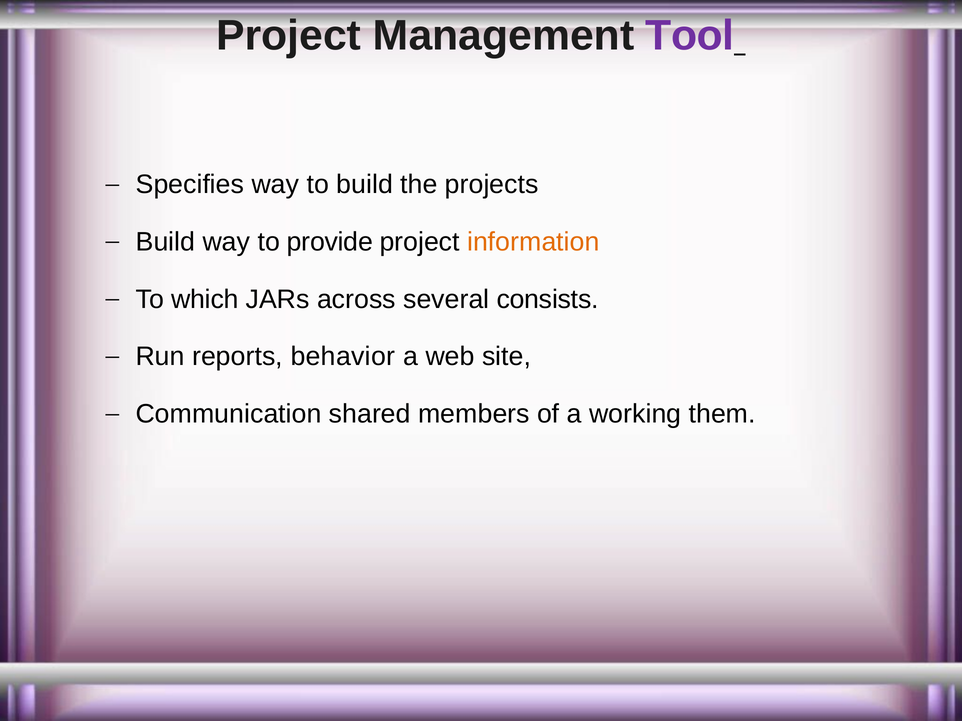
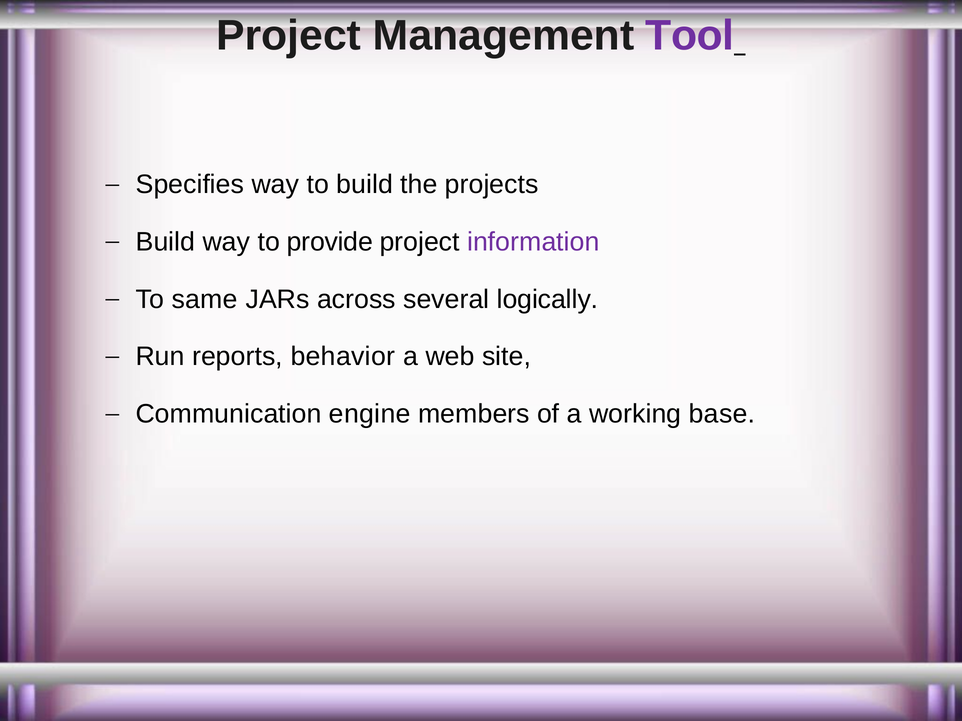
information colour: orange -> purple (533, 242)
which: which -> same (205, 299)
consists: consists -> logically (548, 299)
shared: shared -> engine (370, 414)
them: them -> base (722, 414)
